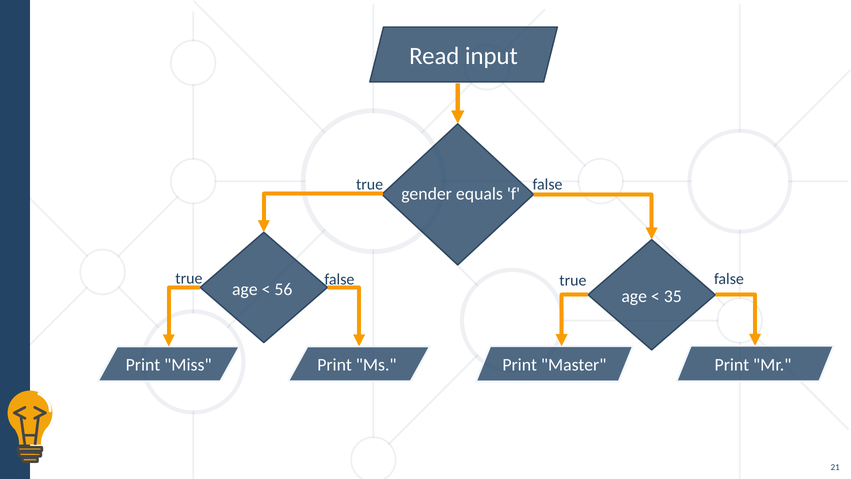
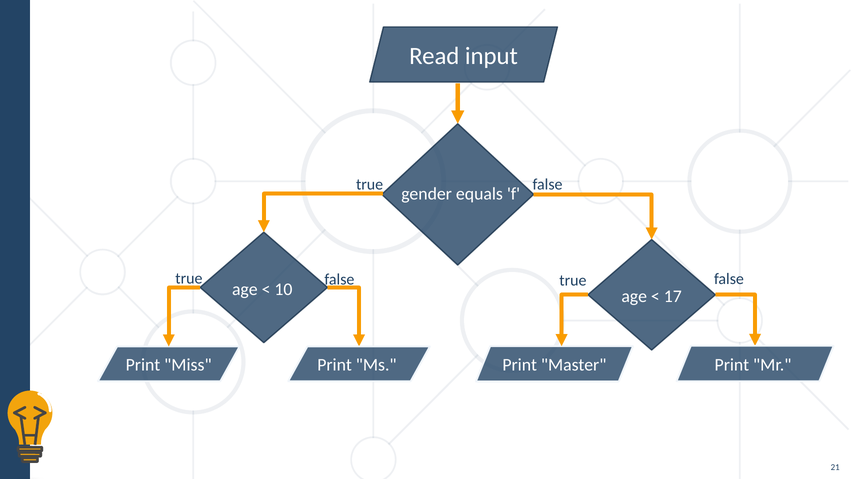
56: 56 -> 10 (283, 289)
35: 35 -> 17 (673, 296)
